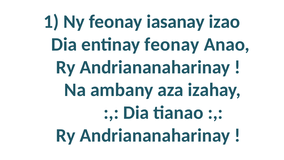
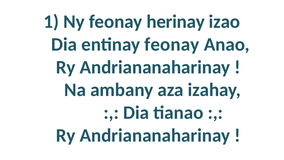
iasanay: iasanay -> herinay (176, 22)
